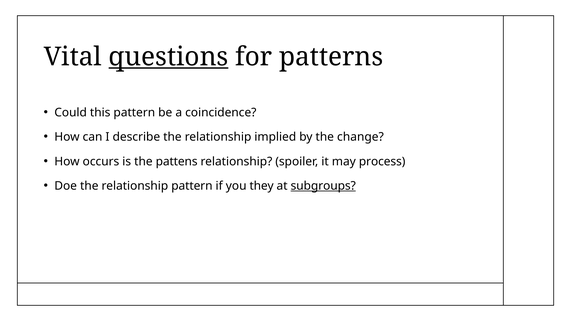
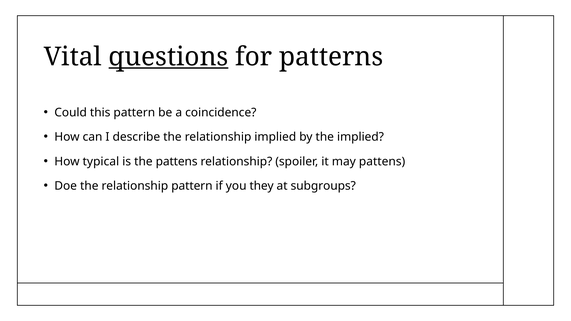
the change: change -> implied (360, 137)
occurs: occurs -> typical (101, 162)
may process: process -> pattens (382, 162)
subgroups underline: present -> none (323, 186)
